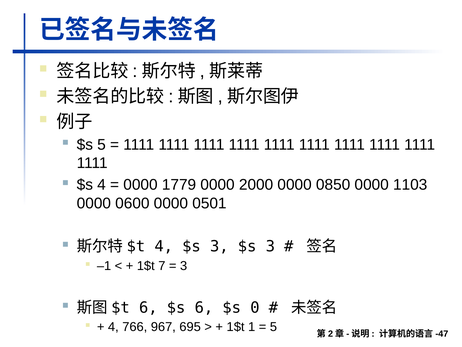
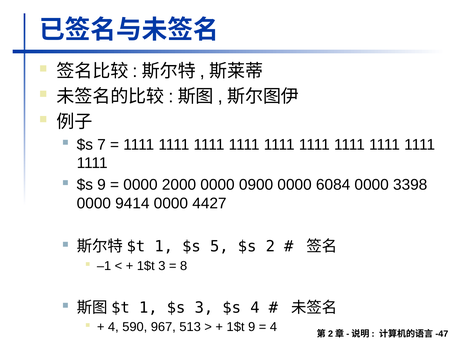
$s 5: 5 -> 7 (102, 144)
$s 4: 4 -> 9 (102, 185)
1779: 1779 -> 2000 (179, 185)
2000: 2000 -> 0900 (256, 185)
0850: 0850 -> 6084 (333, 185)
1103: 1103 -> 3398 (410, 185)
0600: 0600 -> 9414 (132, 203)
0501: 0501 -> 4427 (209, 203)
4: 4 -> 1 (164, 246)
3: 3 -> 5 (219, 246)
3: 3 -> 2 (270, 246)
1$t 7: 7 -> 3 (162, 265)
3: 3 -> 8 (184, 265)
6: 6 -> 1 (148, 307)
$s 6: 6 -> 3 (204, 307)
$s 0: 0 -> 4 (255, 307)
766: 766 -> 590 (135, 327)
695: 695 -> 513 (190, 327)
1$t 1: 1 -> 9 (252, 327)
5: 5 -> 4 (273, 327)
